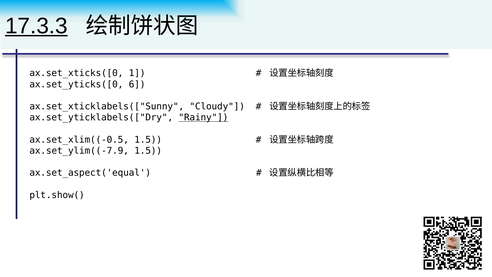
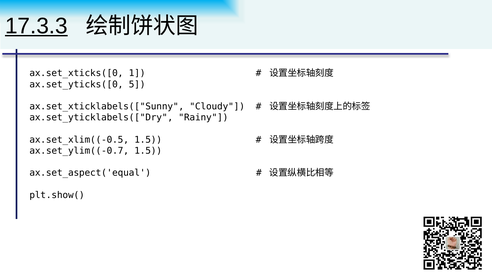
6: 6 -> 5 (137, 84)
Rainy underline: present -> none (203, 117)
ax.set_ylim((-7.9: ax.set_ylim((-7.9 -> ax.set_ylim((-0.7 (79, 151)
